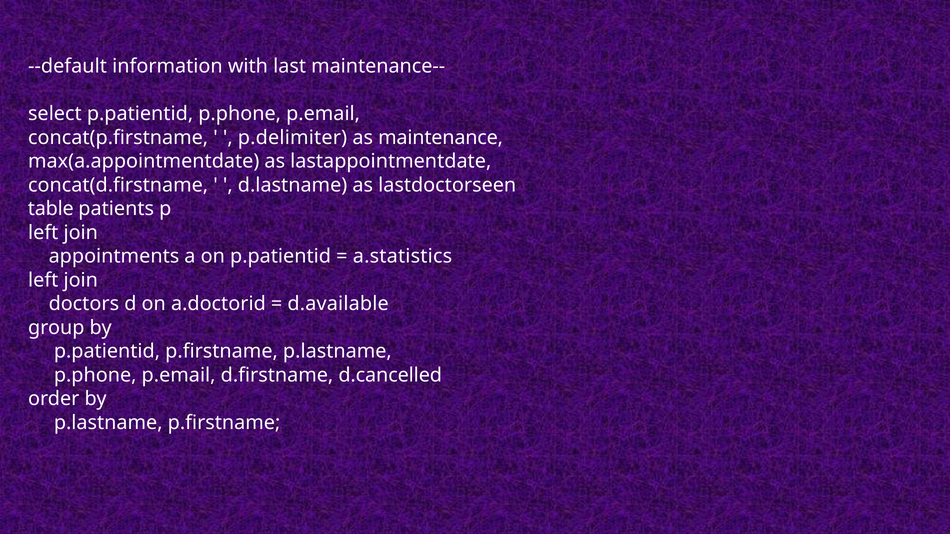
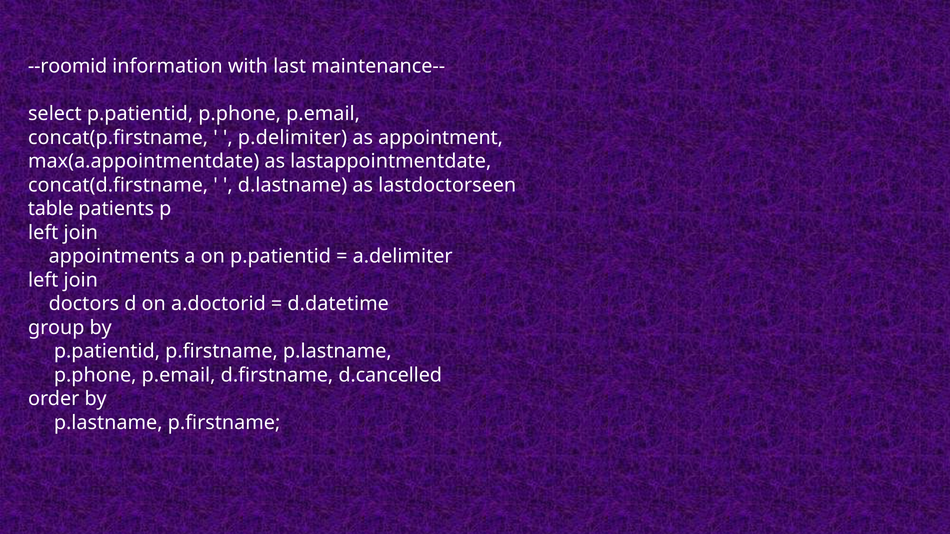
--default: --default -> --roomid (68, 66)
maintenance: maintenance -> appointment (441, 138)
a.statistics: a.statistics -> a.delimiter (403, 257)
d.available: d.available -> d.datetime (338, 304)
